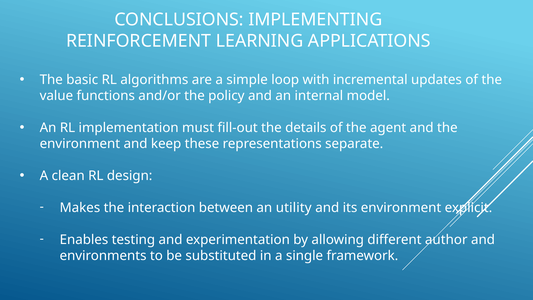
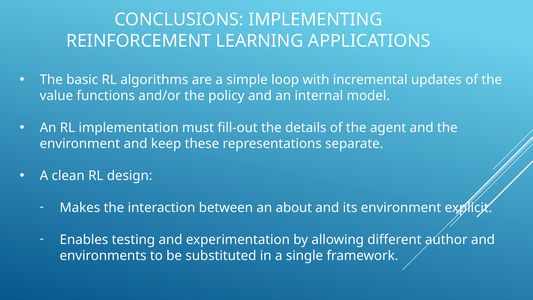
utility: utility -> about (294, 208)
